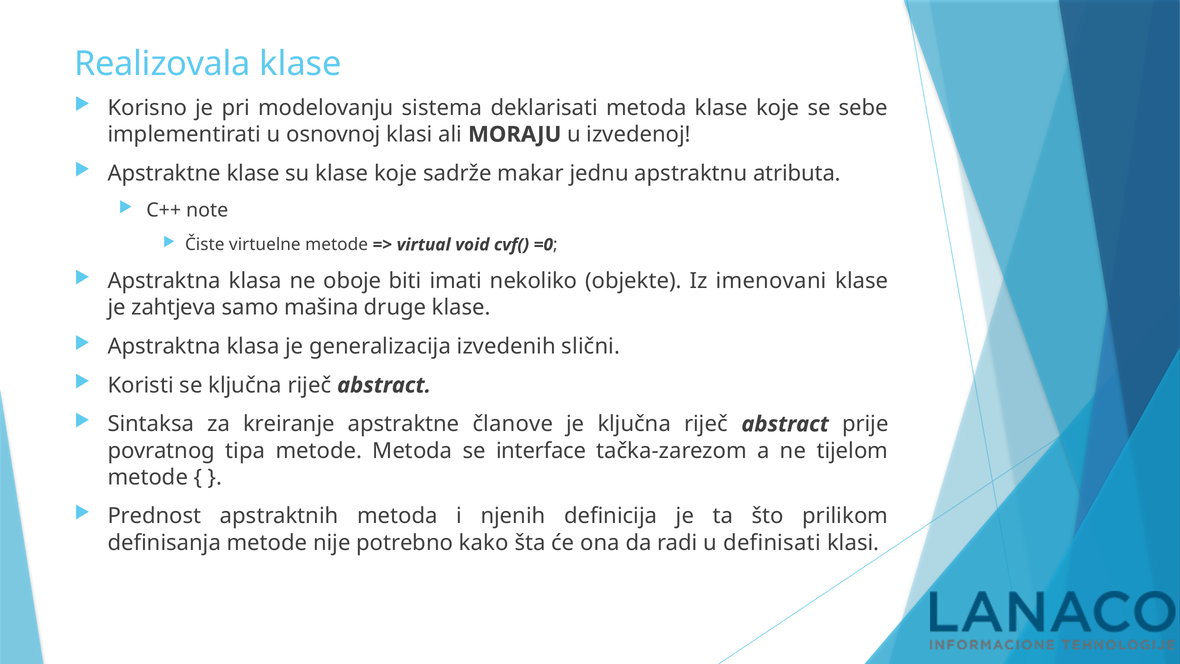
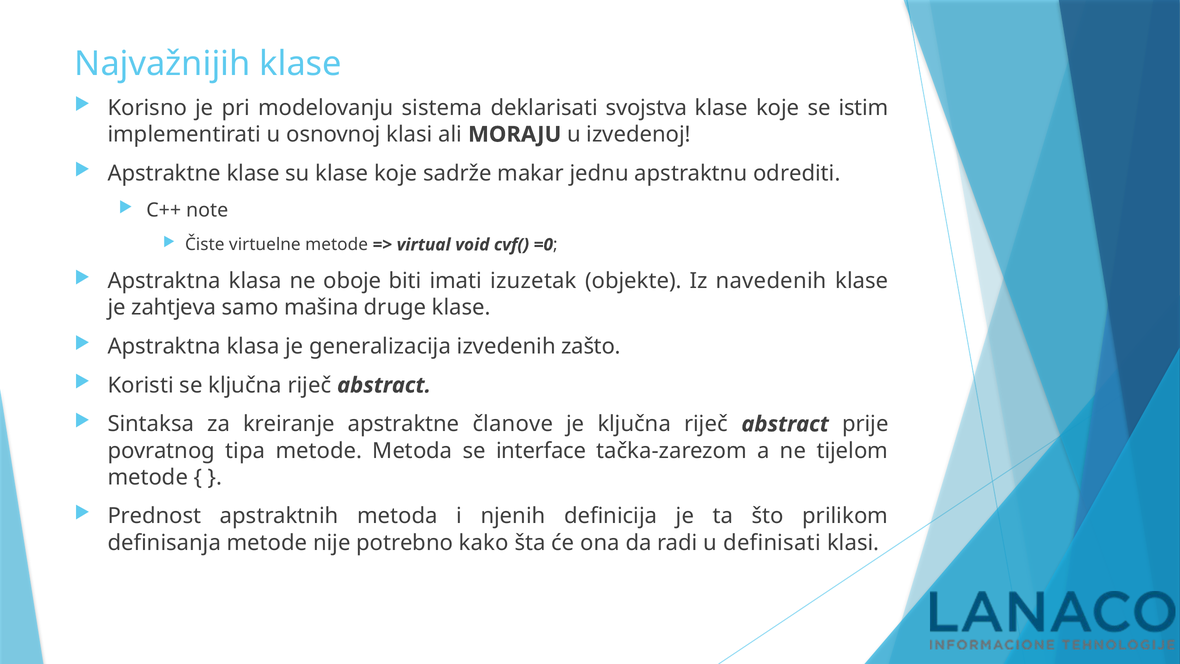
Realizovala: Realizovala -> Najvažnijih (162, 64)
deklarisati metoda: metoda -> svojstva (647, 108)
sebe: sebe -> istim (863, 108)
atributa: atributa -> odrediti (797, 173)
nekoliko: nekoliko -> izuzetak (533, 281)
imenovani: imenovani -> navedenih (771, 281)
slični: slični -> zašto (591, 346)
